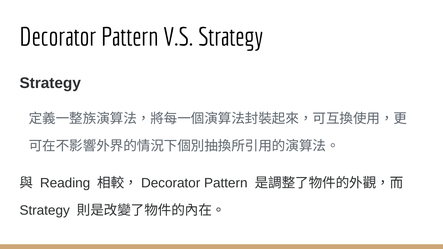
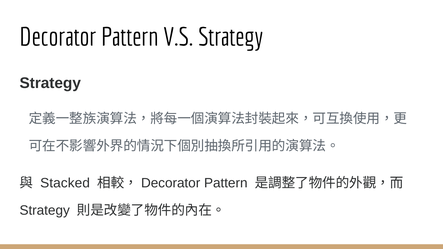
Reading: Reading -> Stacked (65, 183)
